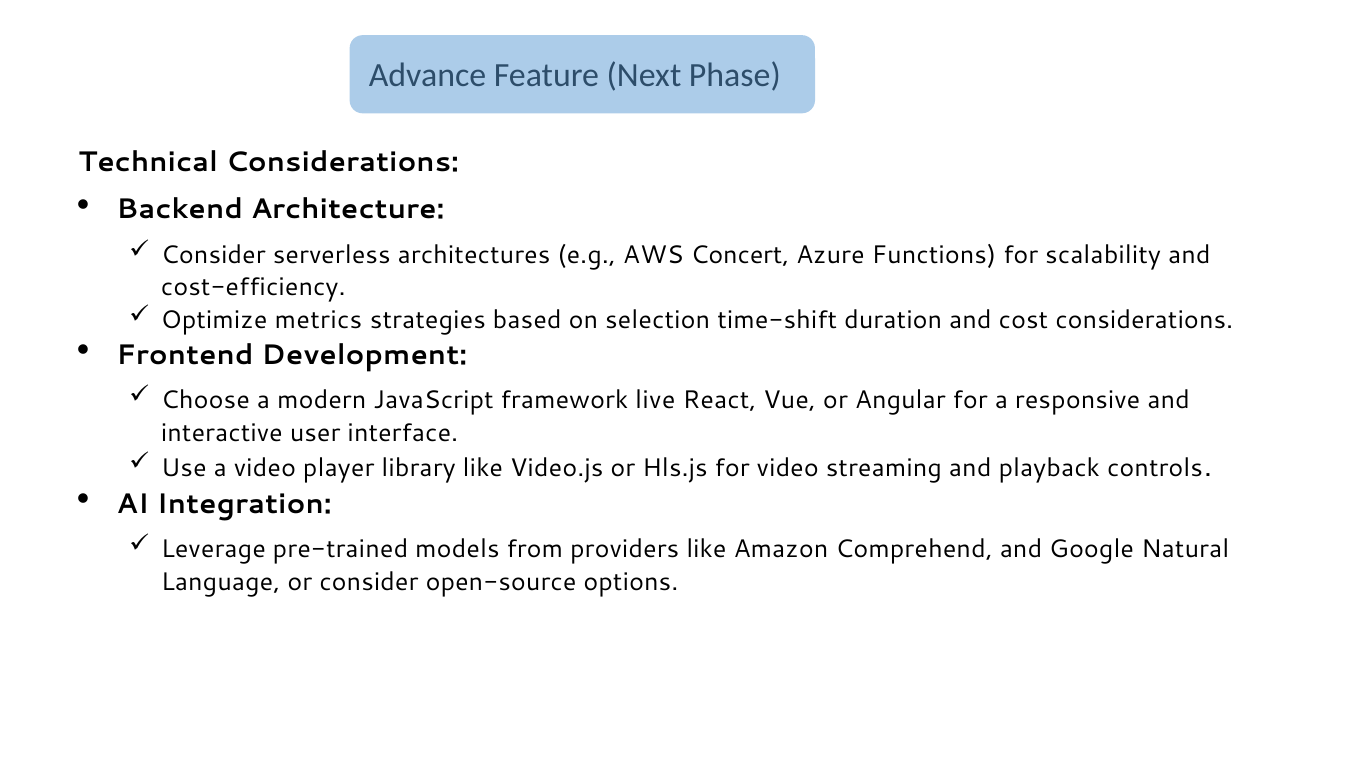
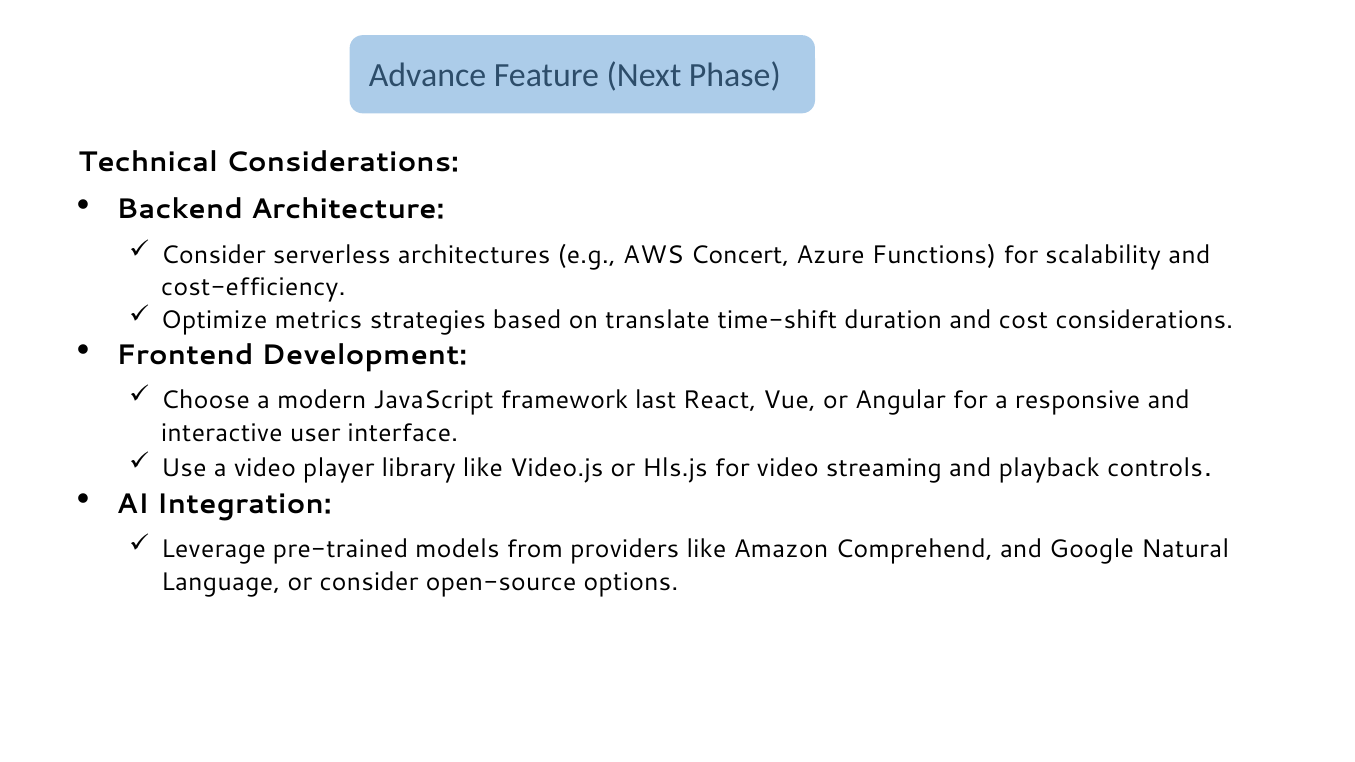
selection: selection -> translate (658, 320)
live: live -> last (656, 400)
